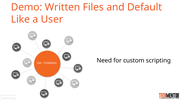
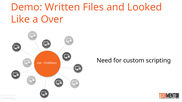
Default: Default -> Looked (145, 7)
User: User -> Over (52, 19)
